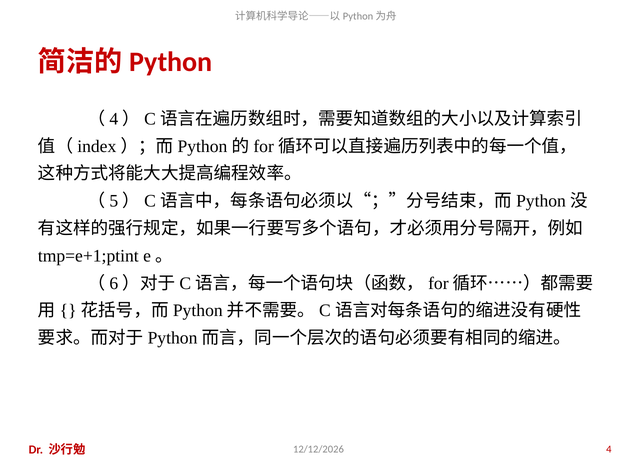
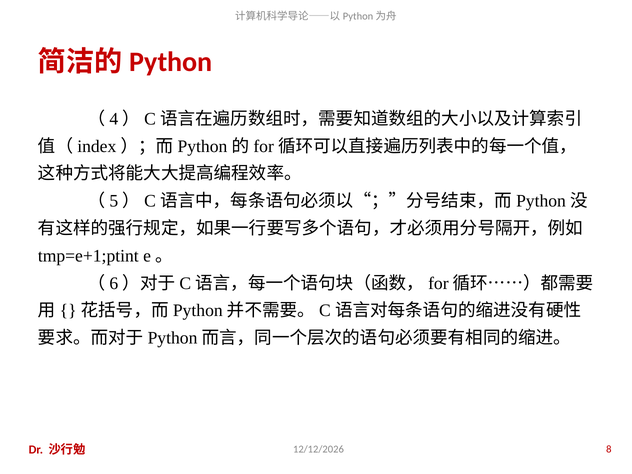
4: 4 -> 8 (609, 449)
